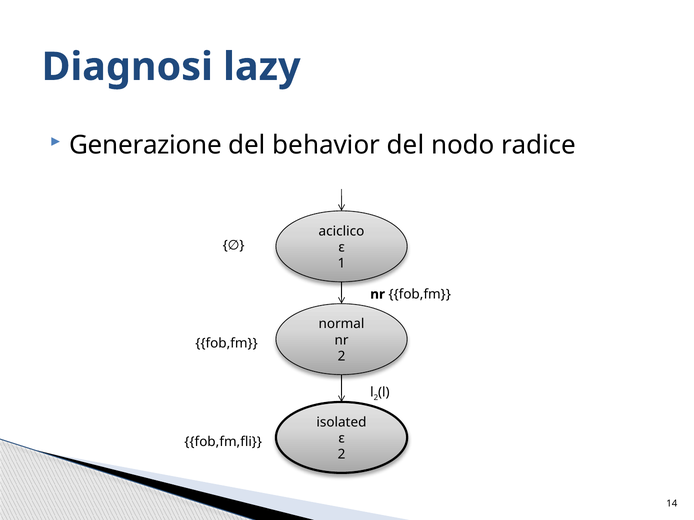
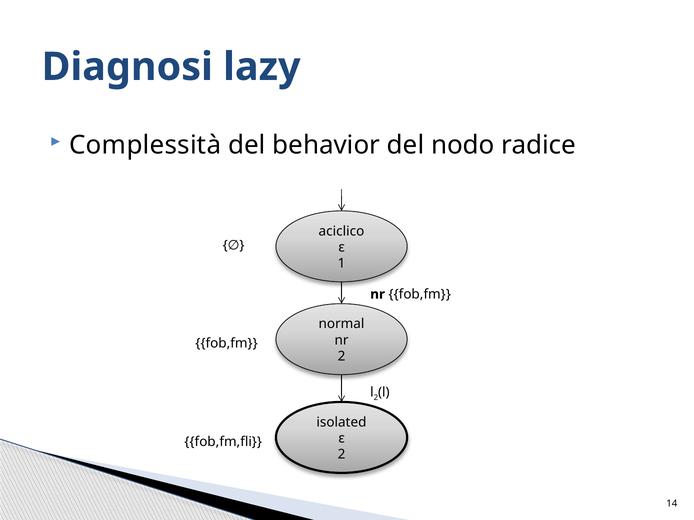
Generazione: Generazione -> Complessità (145, 145)
